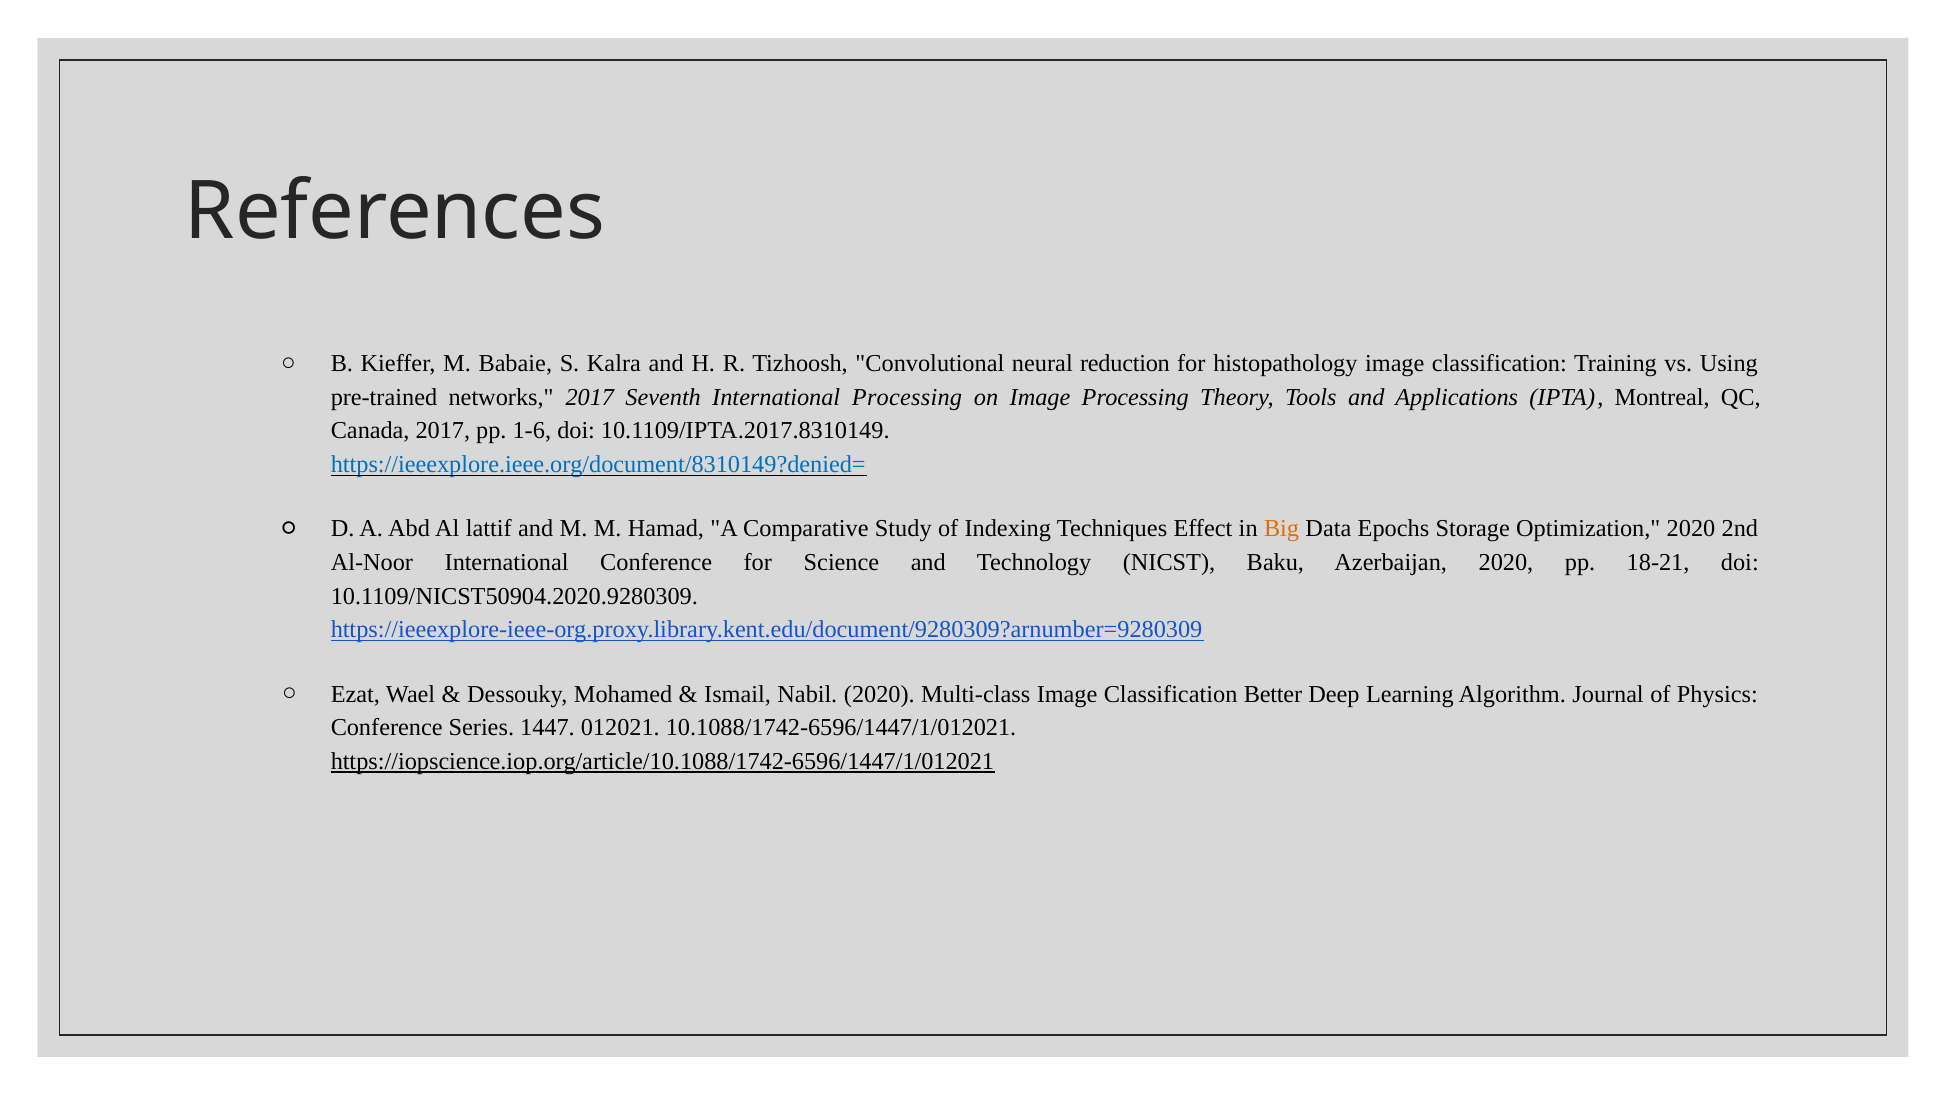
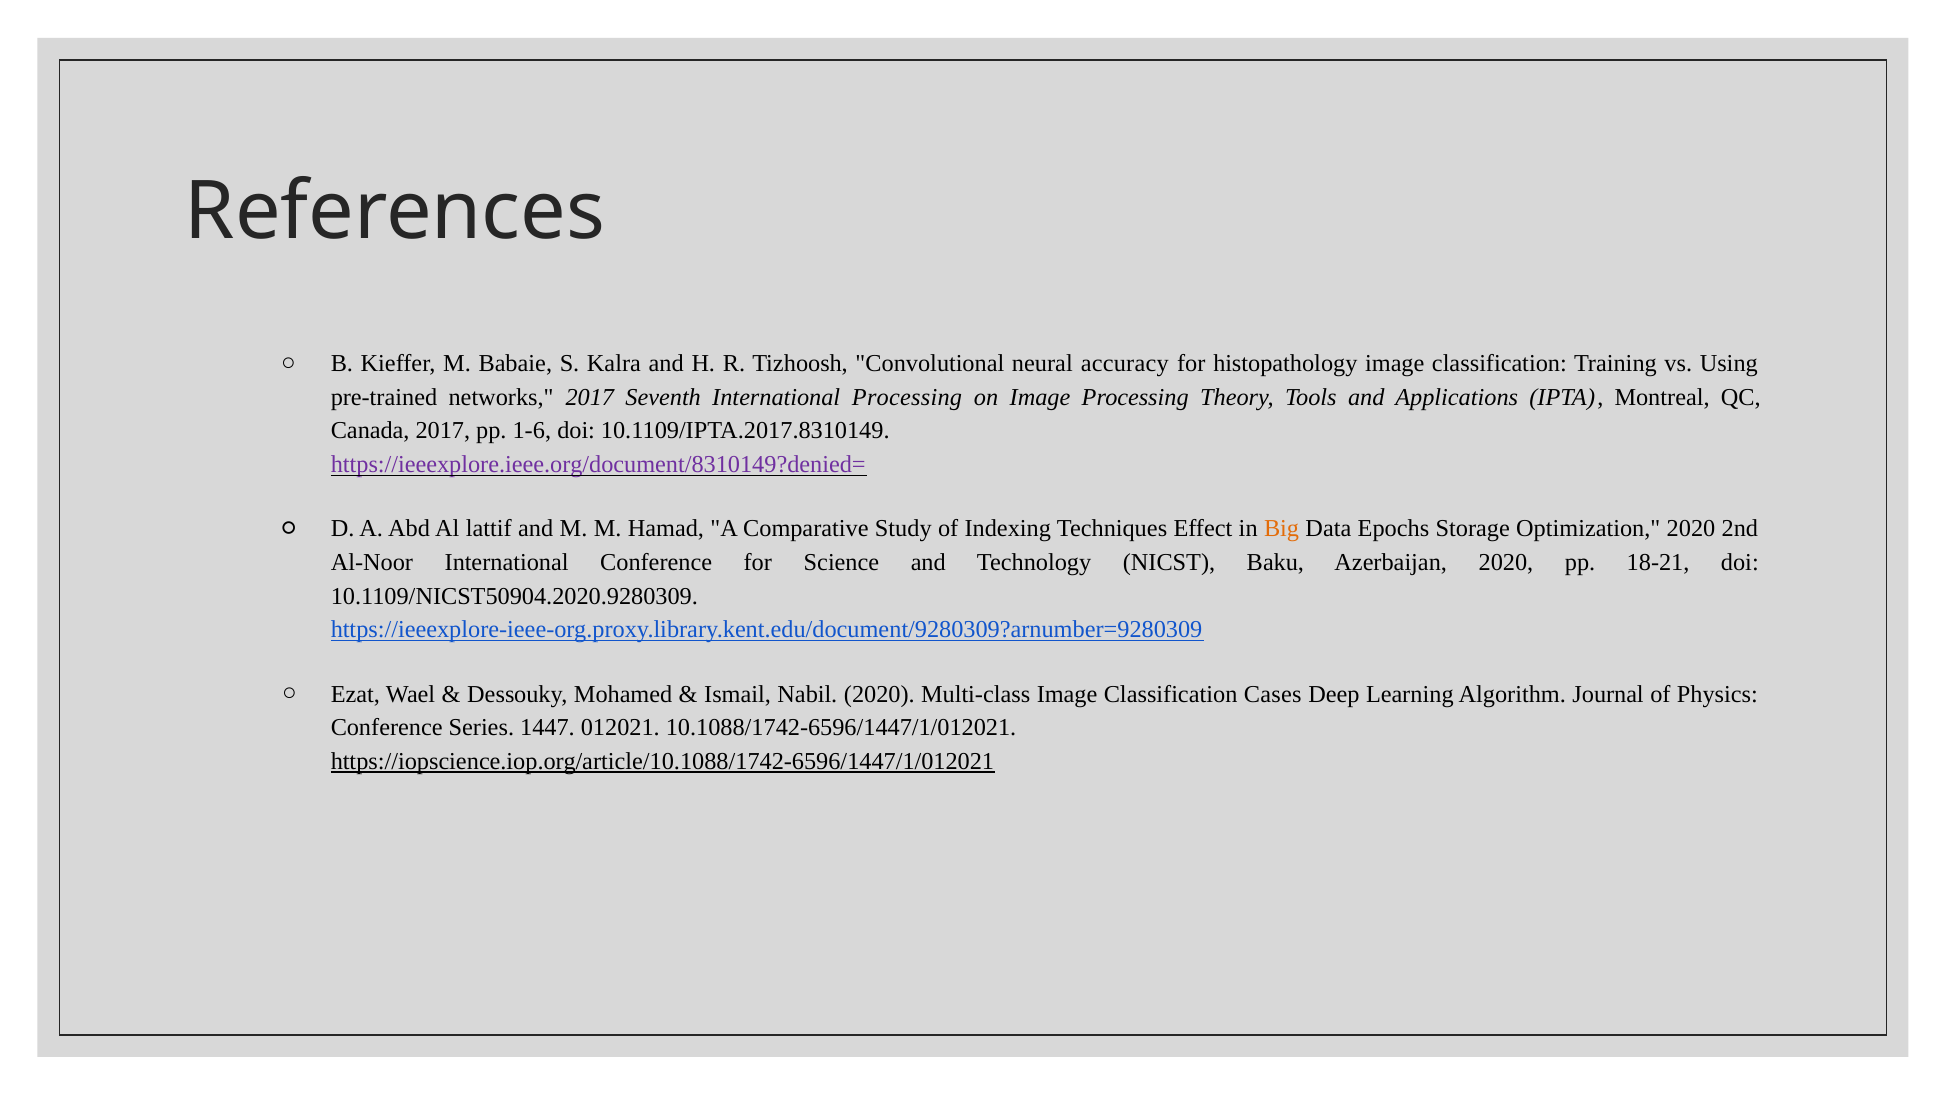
reduction: reduction -> accuracy (1125, 364)
https://ieeexplore.ieee.org/document/8310149?denied= colour: blue -> purple (598, 464)
Better: Better -> Cases (1273, 694)
